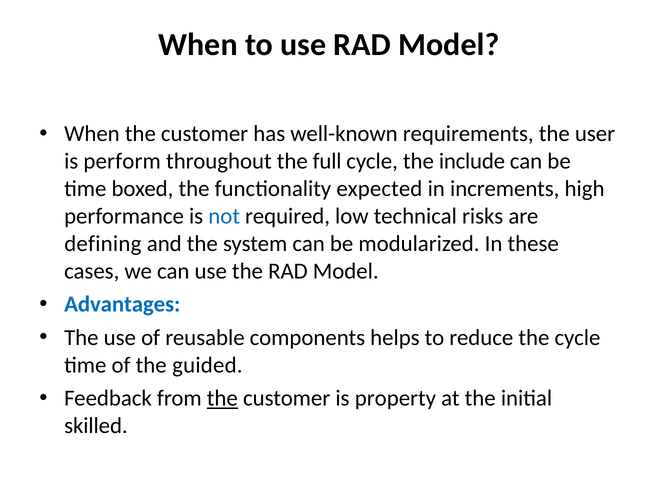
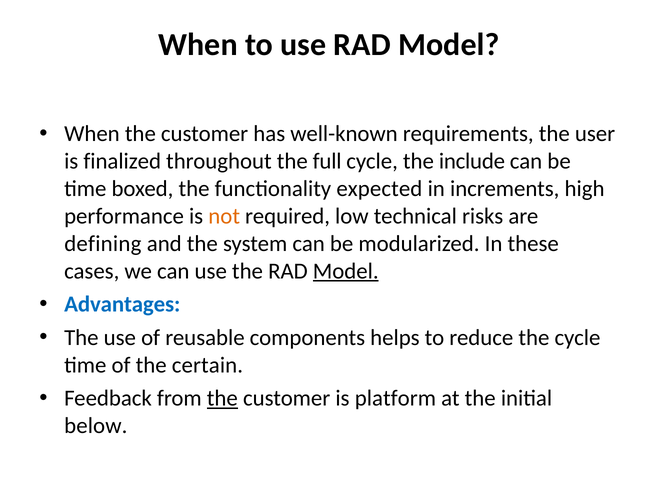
perform: perform -> finalized (122, 161)
not colour: blue -> orange (224, 216)
Model underline: none -> present (346, 271)
guided: guided -> certain (207, 365)
property: property -> platform (395, 398)
skilled: skilled -> below (96, 425)
